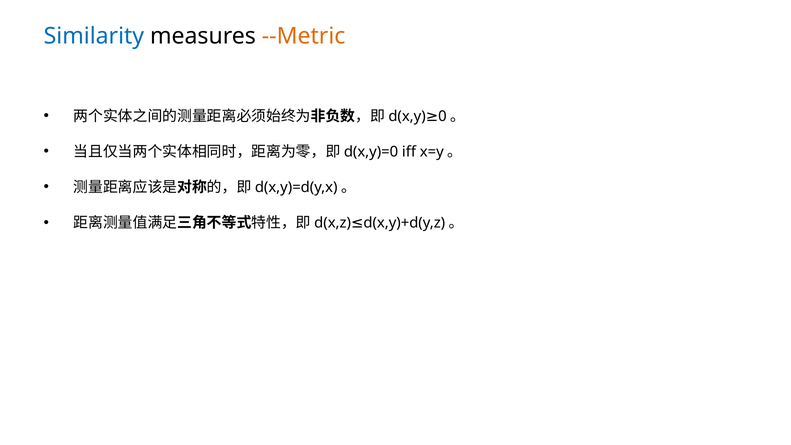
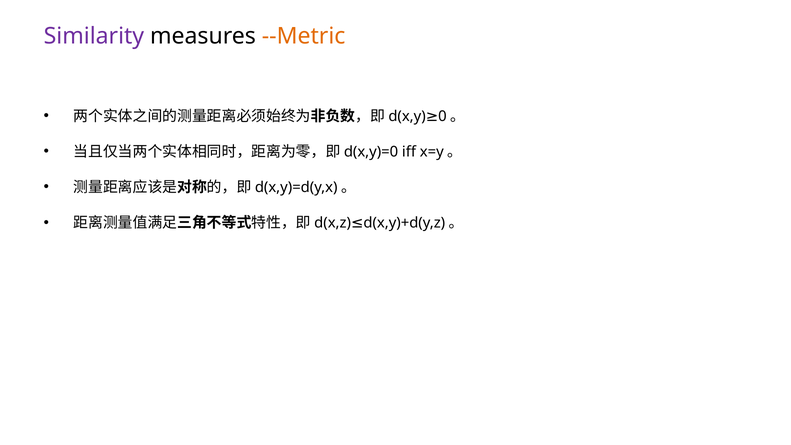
Similarity colour: blue -> purple (94, 36)
